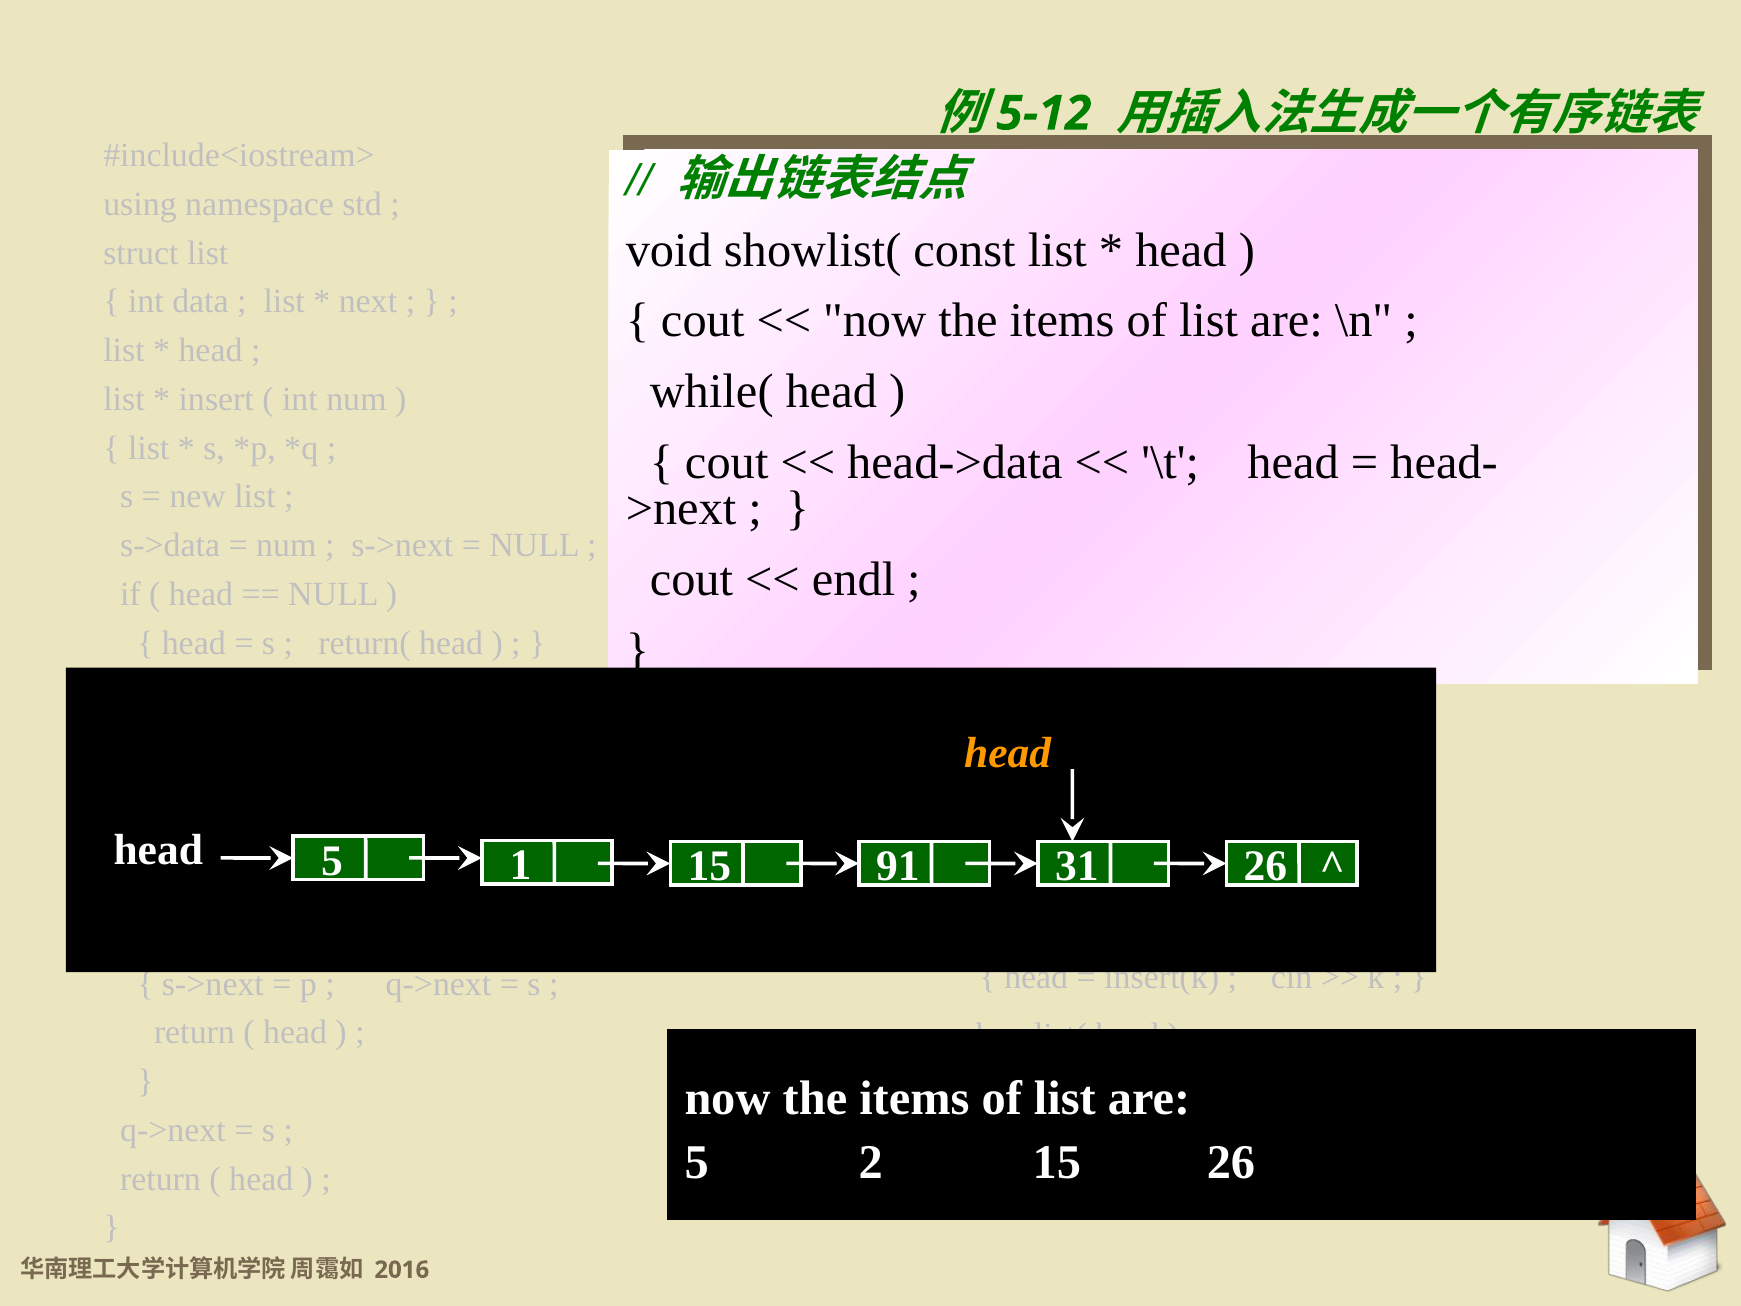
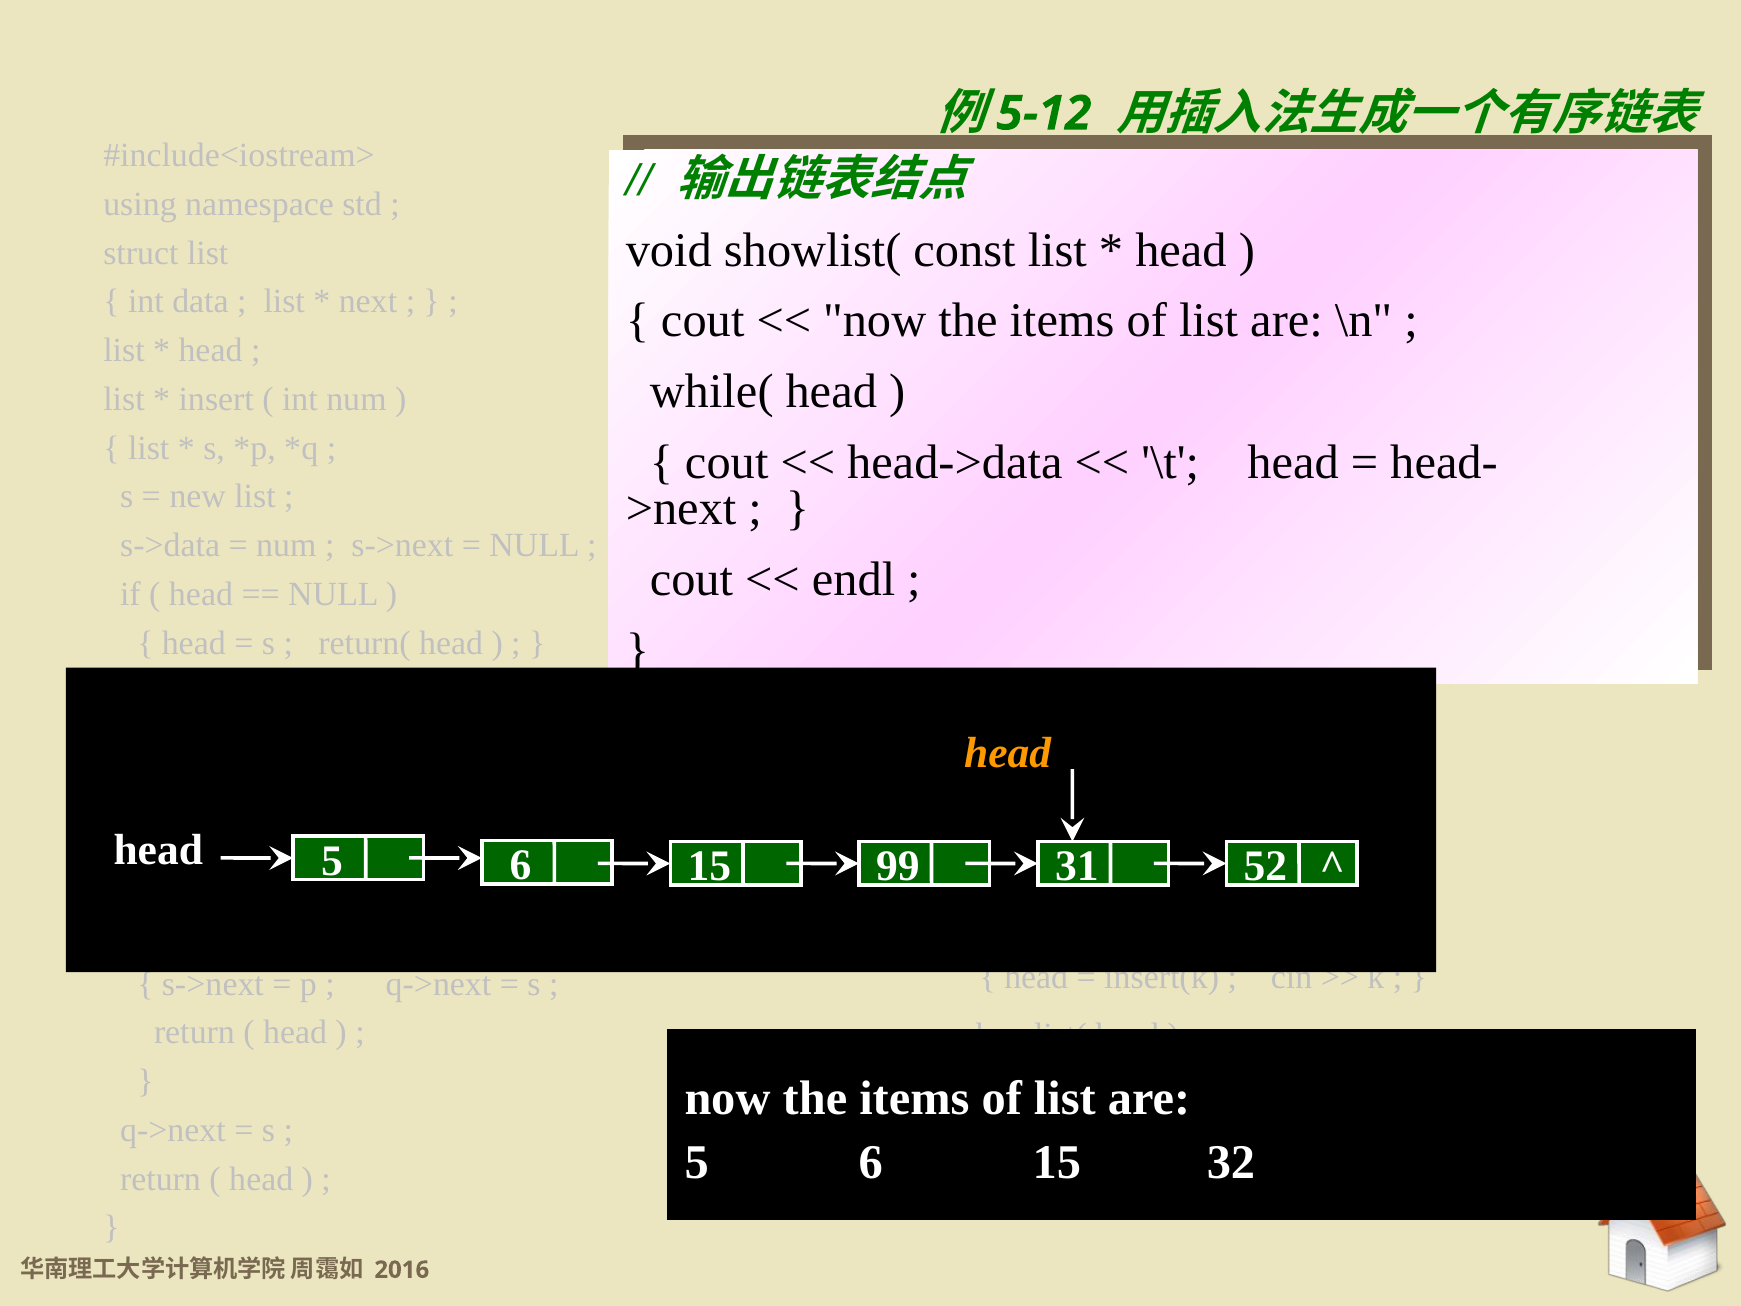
1: 1 -> 6 (521, 865)
91: 91 -> 99 (898, 866)
26: 26 -> 52 (1265, 866)
5 2: 2 -> 6 (871, 1162)
15 26: 26 -> 32 (1231, 1162)
